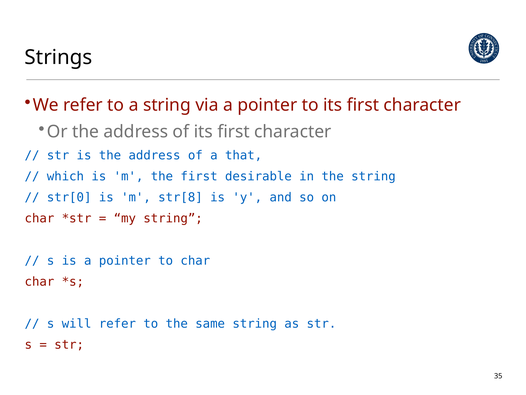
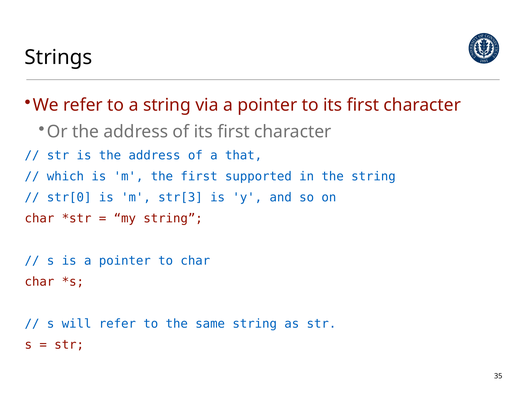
desirable: desirable -> supported (258, 176)
str[8: str[8 -> str[3 (180, 197)
